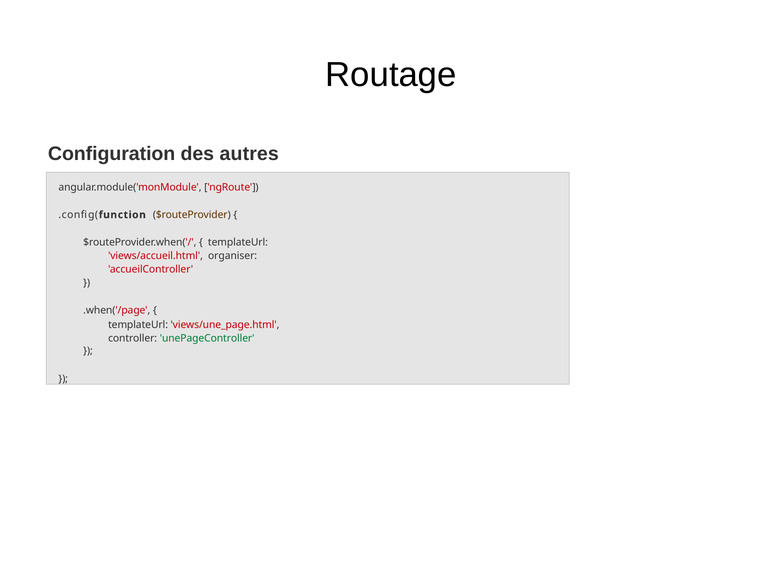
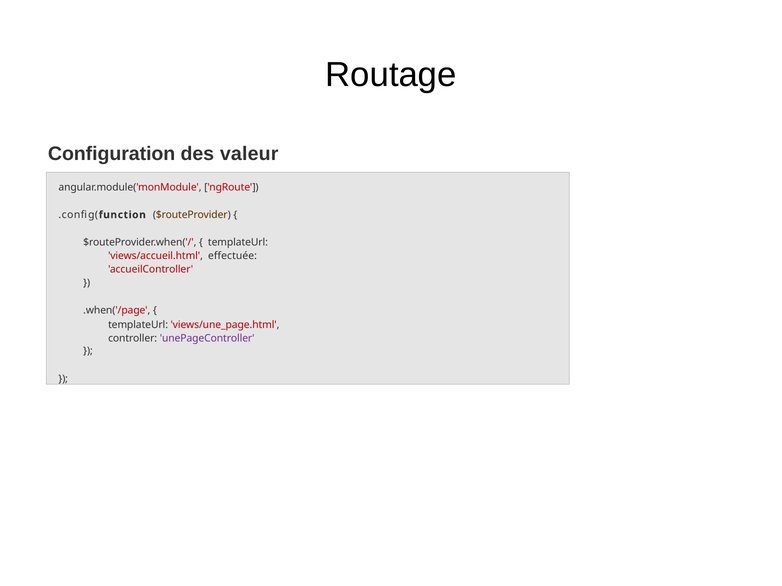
autres: autres -> valeur (249, 154)
organiser: organiser -> effectuée (233, 256)
unePageController colour: green -> purple (207, 338)
